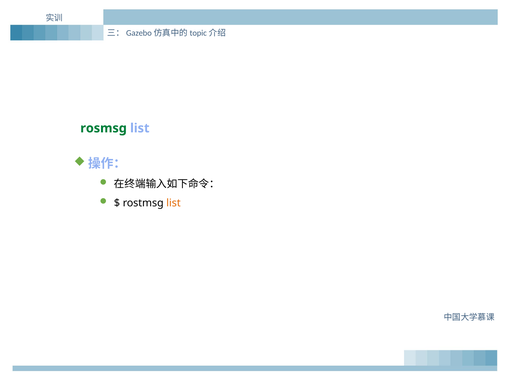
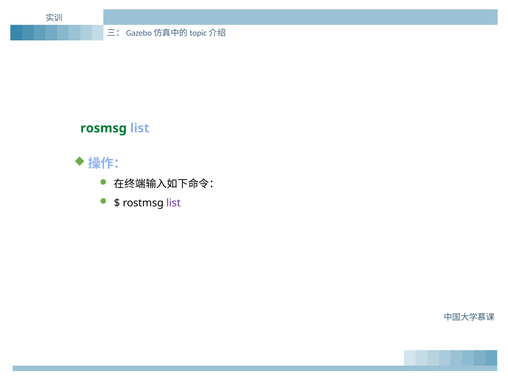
list colour: orange -> purple (173, 203)
